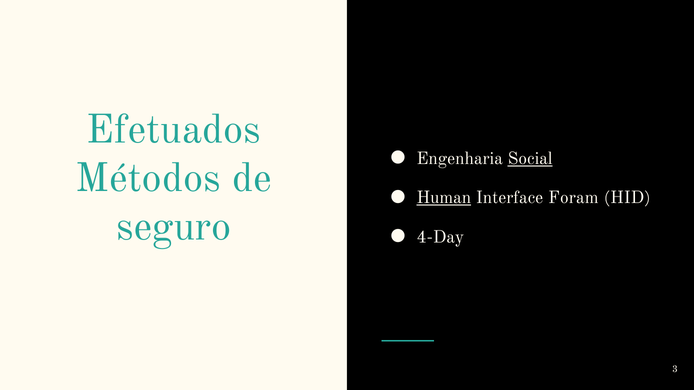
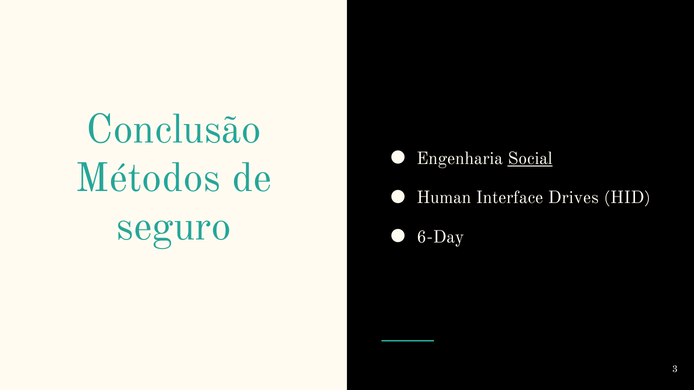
Efetuados: Efetuados -> Conclusão (174, 130)
Human underline: present -> none (444, 198)
Foram: Foram -> Drives (573, 198)
4-Day: 4-Day -> 6-Day (440, 237)
